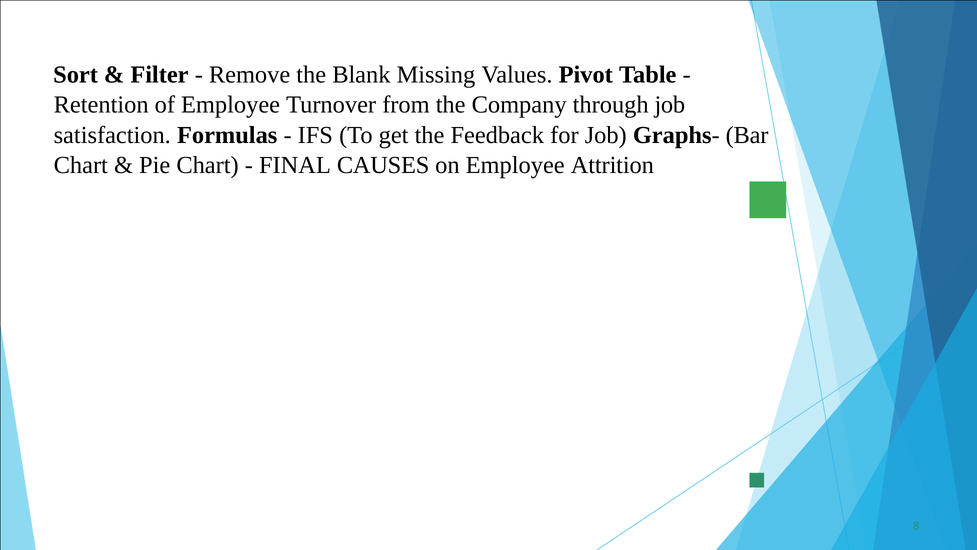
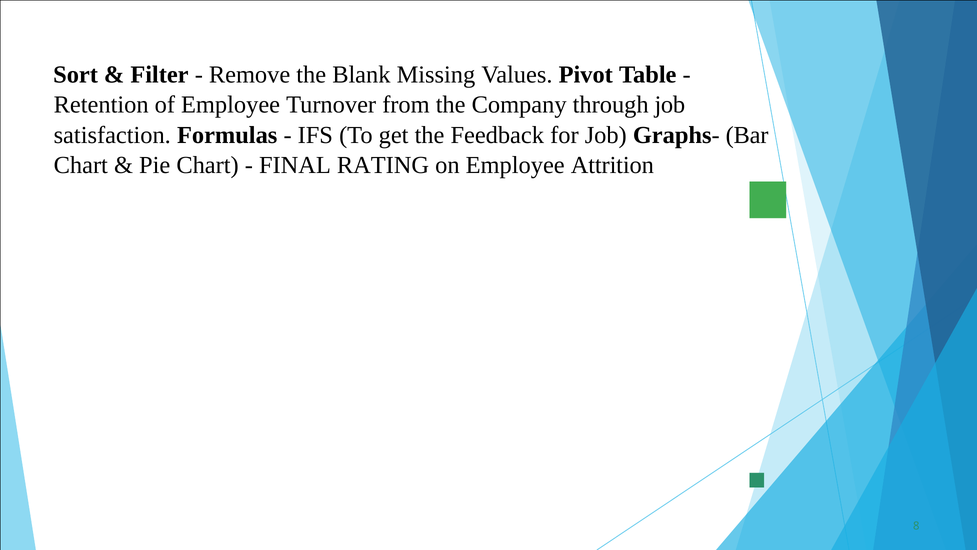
CAUSES: CAUSES -> RATING (383, 165)
